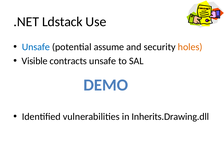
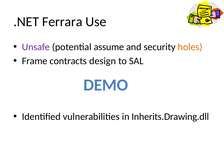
Ldstack: Ldstack -> Ferrara (62, 22)
Unsafe colour: blue -> purple (36, 47)
Visible: Visible -> Frame (35, 61)
contracts unsafe: unsafe -> design (103, 61)
